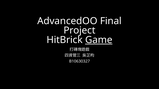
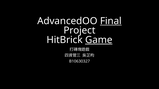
Final underline: none -> present (111, 21)
